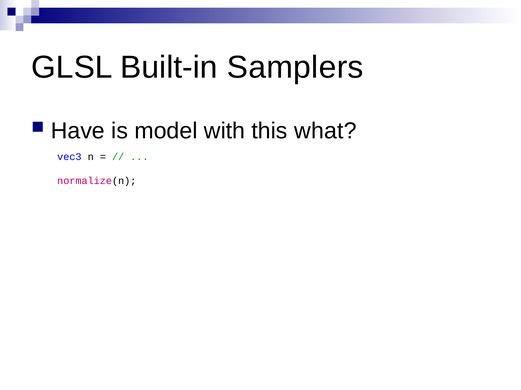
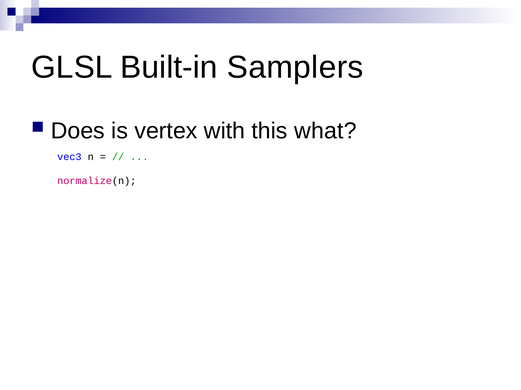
Have: Have -> Does (78, 131)
model: model -> vertex (166, 131)
